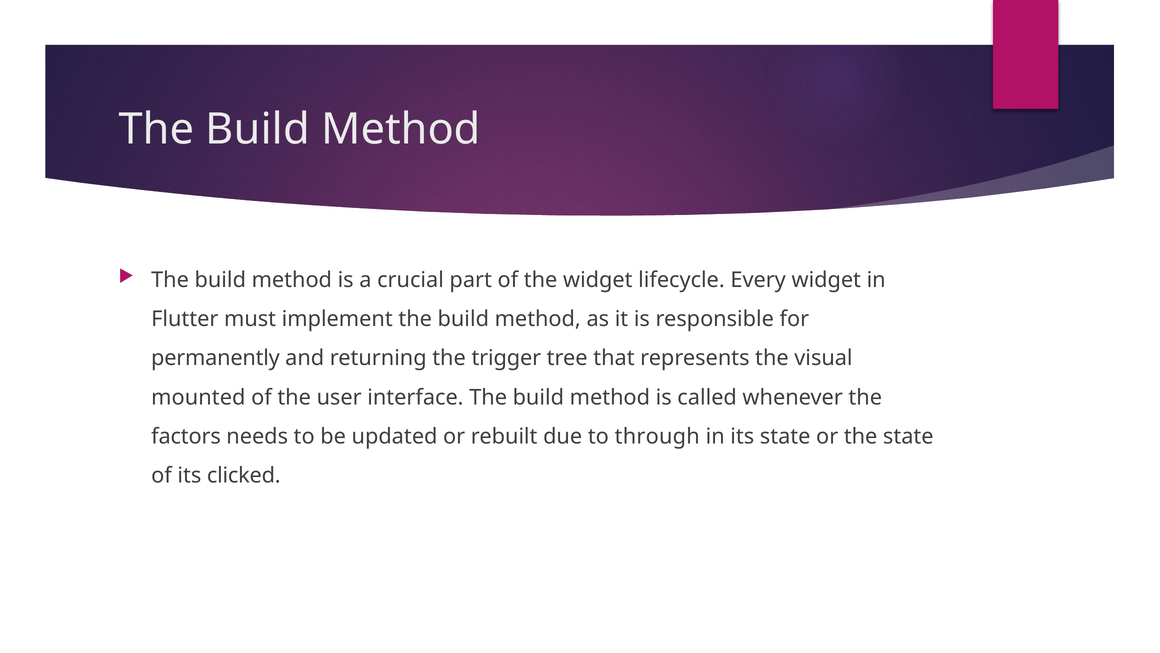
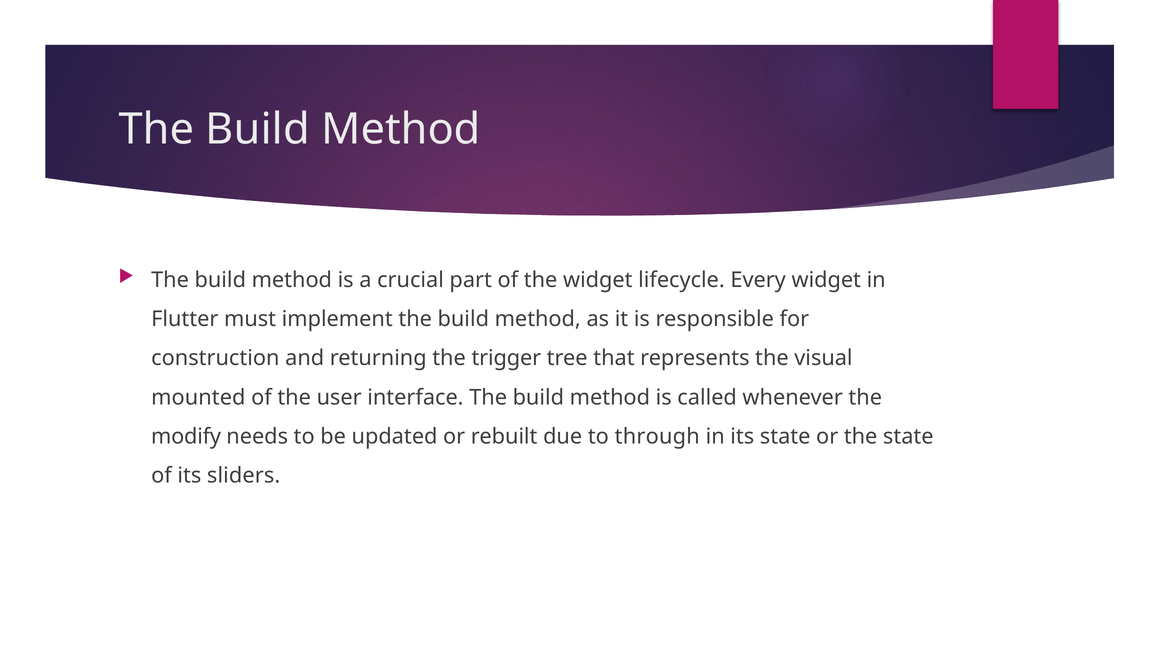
permanently: permanently -> construction (215, 358)
factors: factors -> modify (186, 436)
clicked: clicked -> sliders (244, 475)
